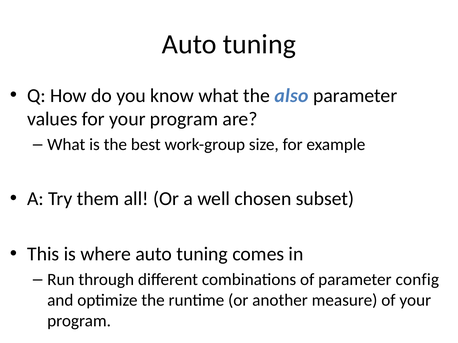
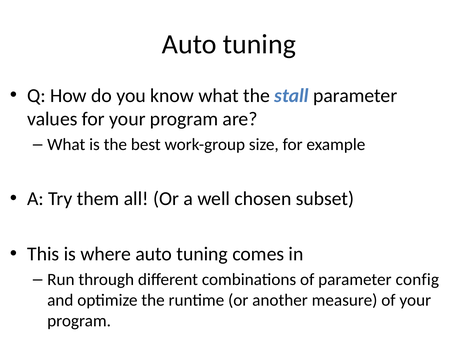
also: also -> stall (292, 96)
